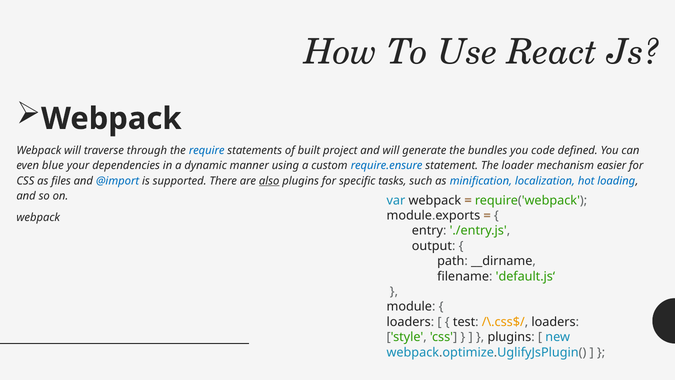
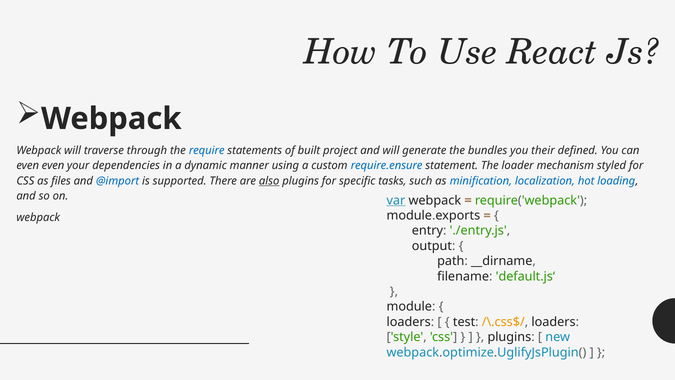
code: code -> their (543, 150)
even blue: blue -> even (53, 166)
easier: easier -> styled (612, 166)
var underline: none -> present (396, 200)
